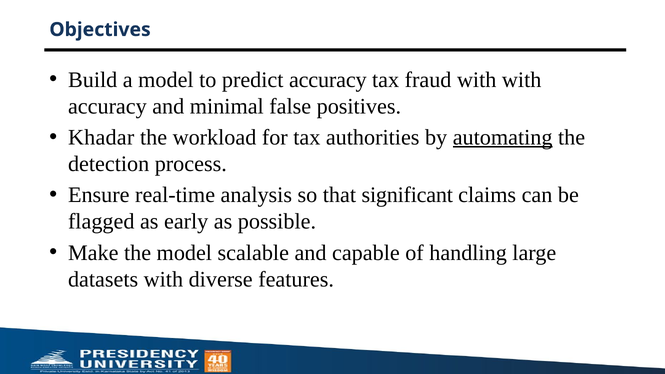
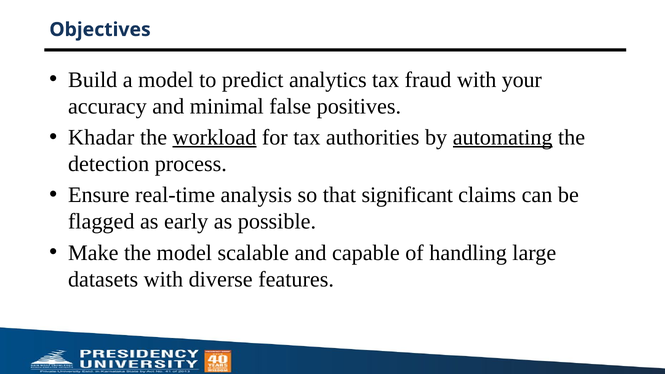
predict accuracy: accuracy -> analytics (328, 80)
with with: with -> your (522, 80)
workload underline: none -> present (214, 137)
